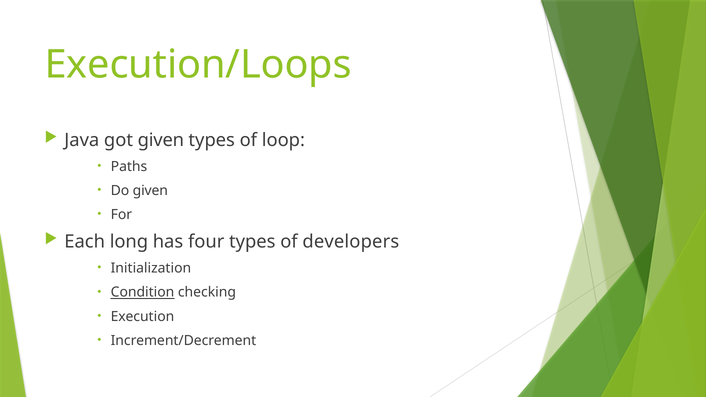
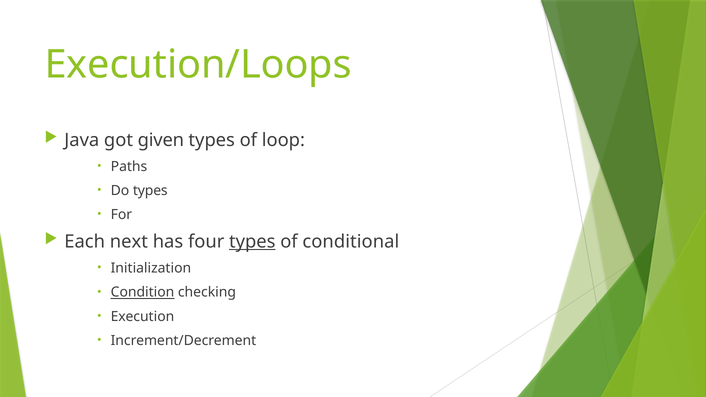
Do given: given -> types (150, 191)
long: long -> next (129, 242)
types underline: none -> present (252, 242)
developers: developers -> conditional (351, 242)
